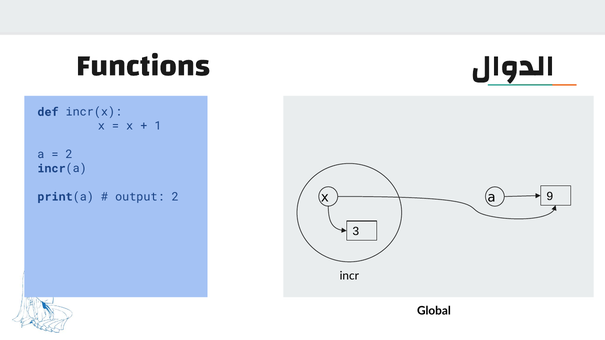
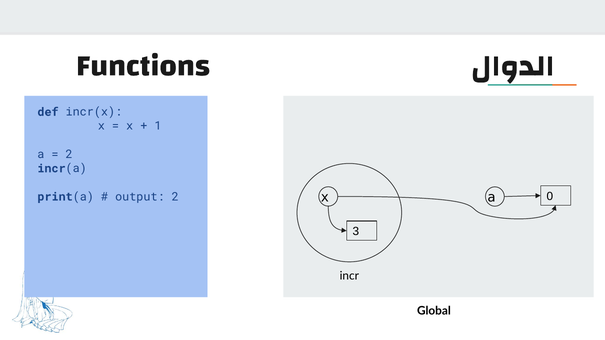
9: 9 -> 0 (550, 197)
